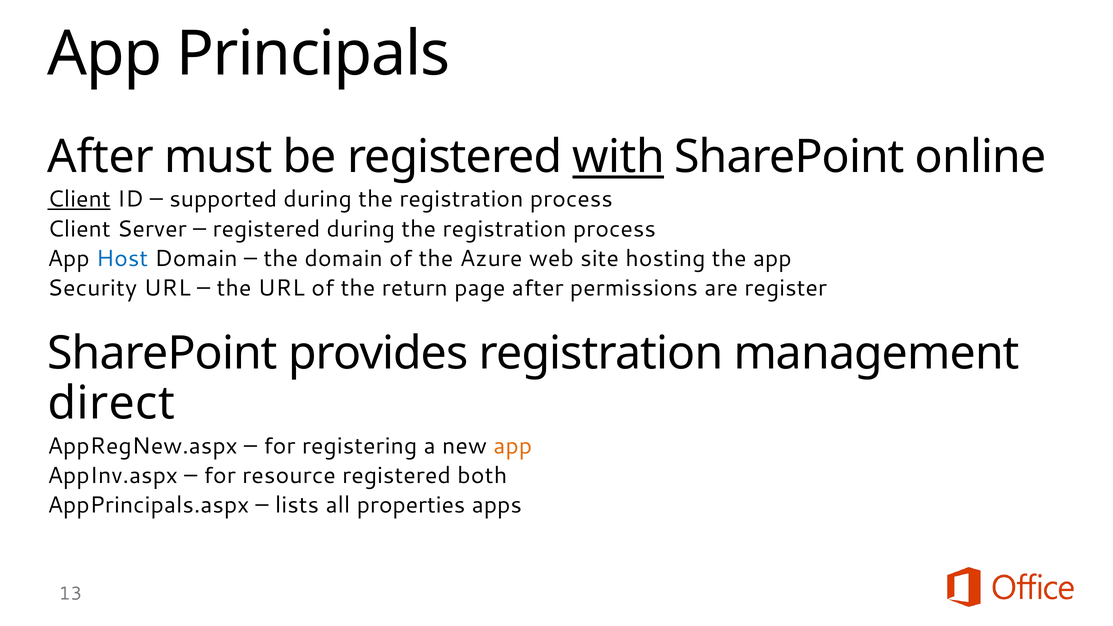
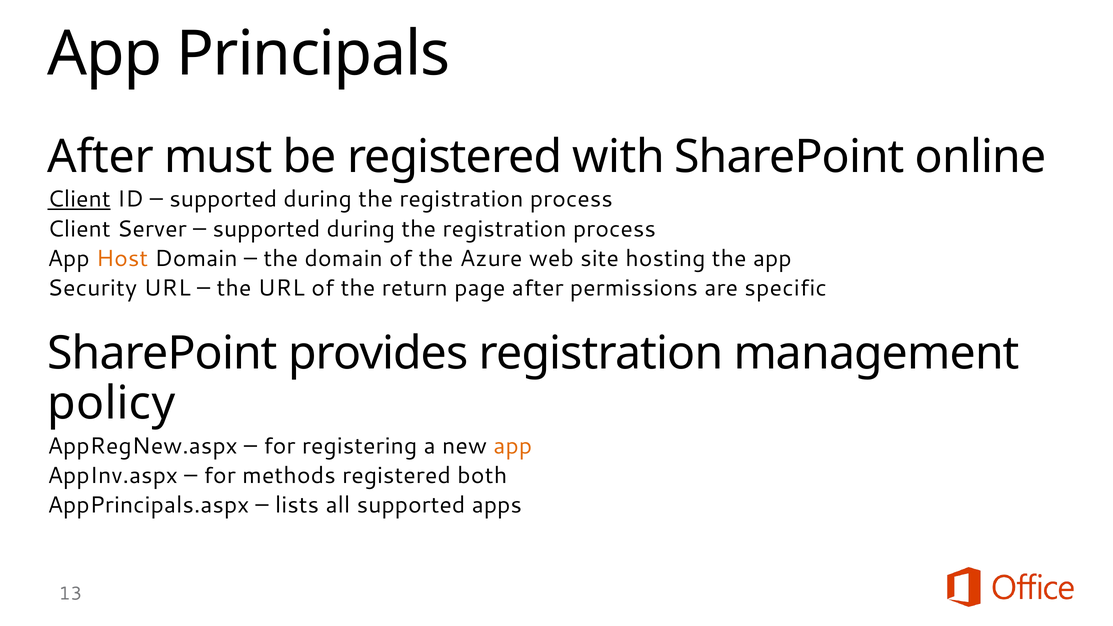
with underline: present -> none (618, 157)
registered: registered -> supported (266, 229)
Host colour: blue -> orange (122, 259)
register: register -> specific (786, 288)
direct: direct -> policy (111, 404)
resource: resource -> methods (289, 476)
all properties: properties -> supported (411, 505)
